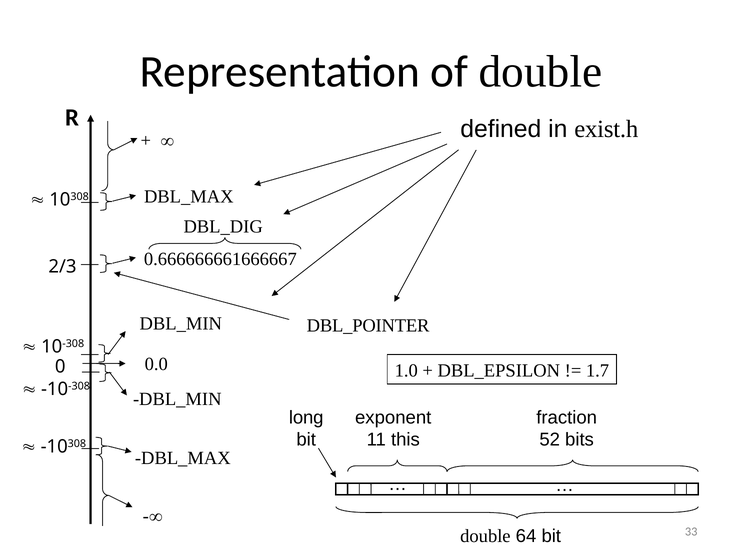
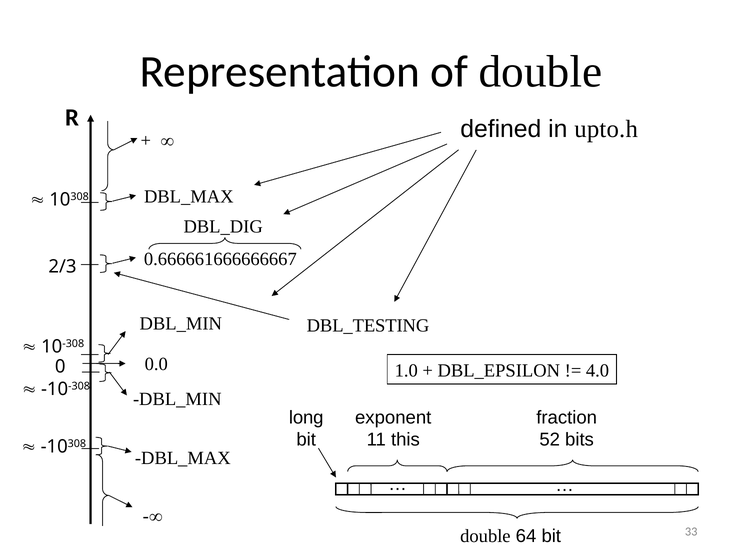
exist.h: exist.h -> upto.h (606, 129)
0.666666661666667: 0.666666661666667 -> 0.666661666666667 (220, 259)
DBL_POINTER: DBL_POINTER -> DBL_TESTING (368, 325)
1.7: 1.7 -> 4.0 (598, 370)
